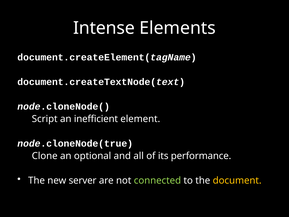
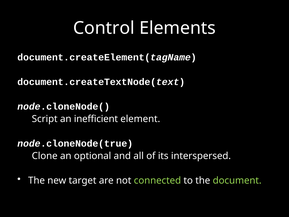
Intense: Intense -> Control (104, 28)
performance: performance -> interspersed (201, 156)
server: server -> target (83, 180)
document colour: yellow -> light green (237, 180)
